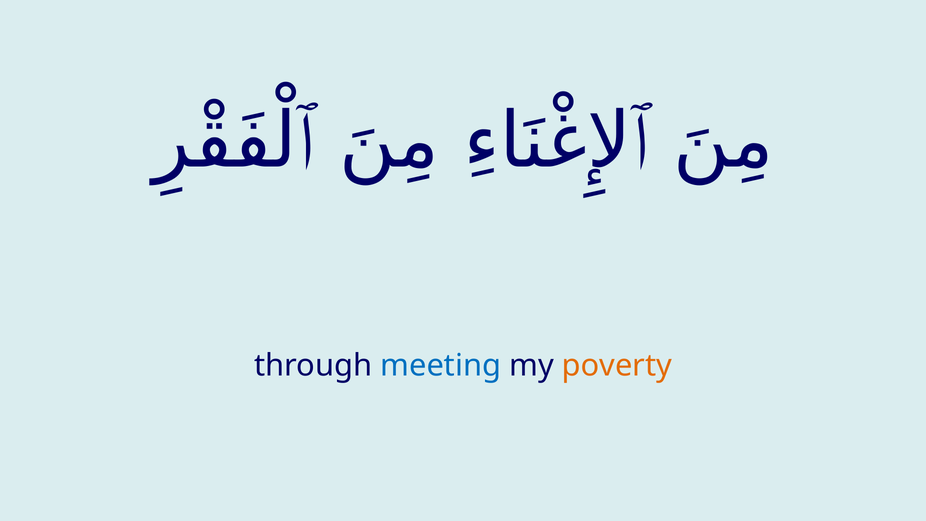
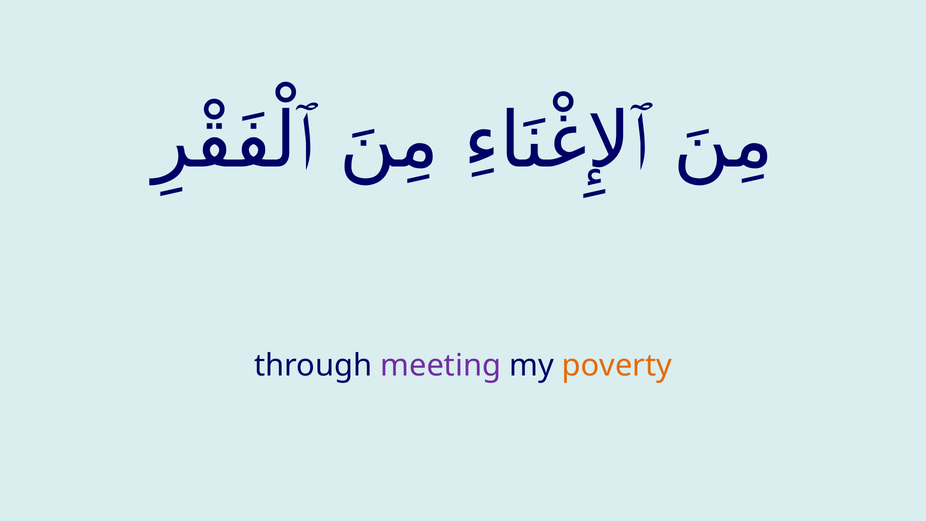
meeting colour: blue -> purple (441, 366)
